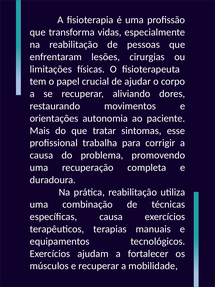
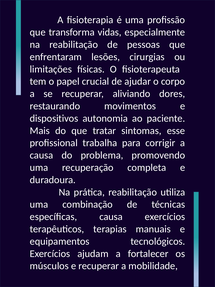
orientações: orientações -> dispositivos (54, 118)
